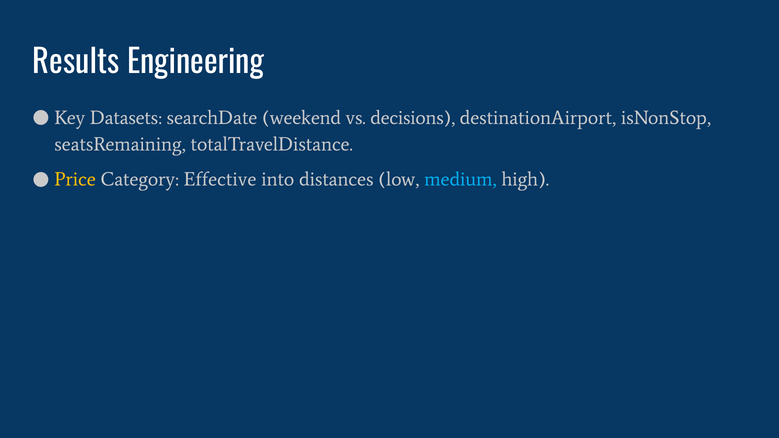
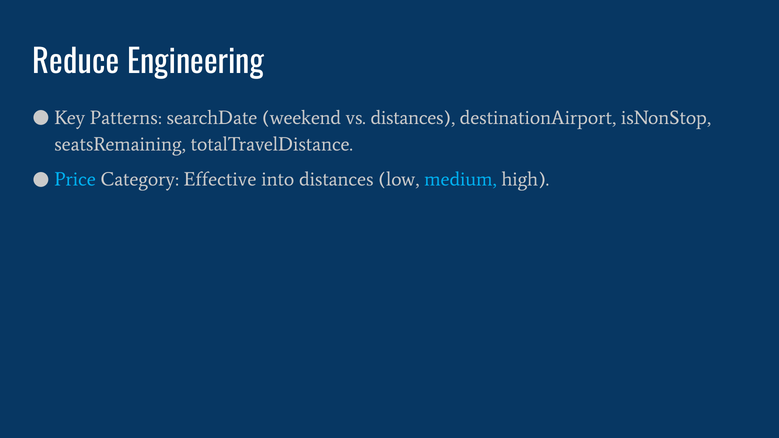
Results: Results -> Reduce (76, 63)
Datasets: Datasets -> Patterns (126, 118)
vs decisions: decisions -> distances (413, 118)
Price colour: yellow -> light blue (75, 179)
